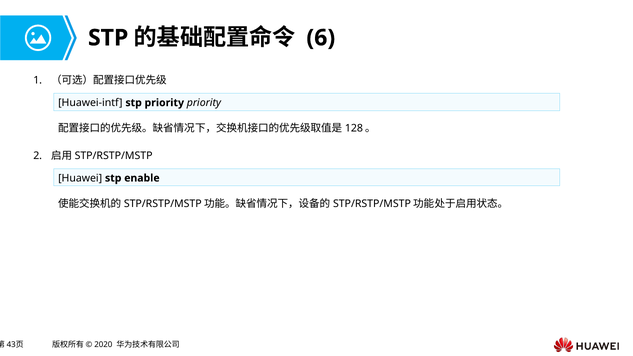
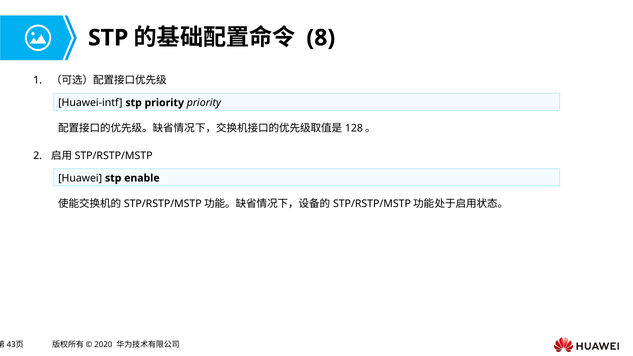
6: 6 -> 8 (321, 38)
